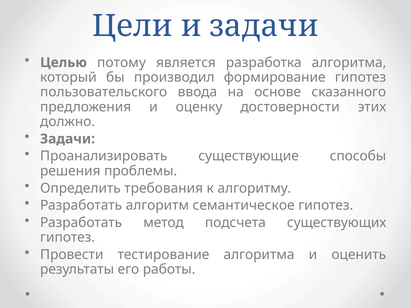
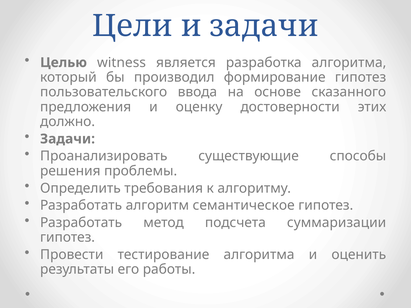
потому: потому -> witness (122, 63)
существующих: существующих -> суммаризации (337, 223)
